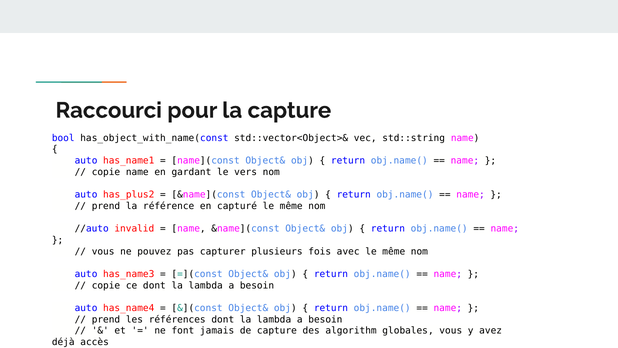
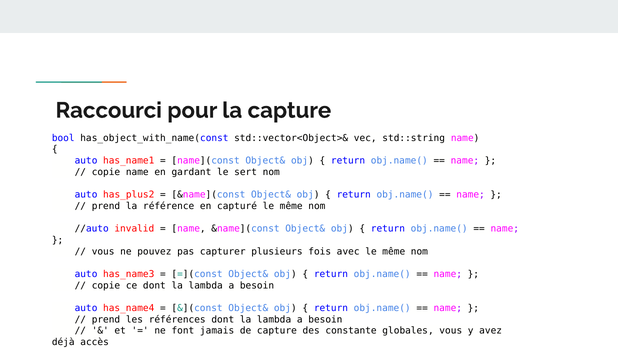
vers: vers -> sert (246, 172)
algorithm: algorithm -> constante (351, 331)
